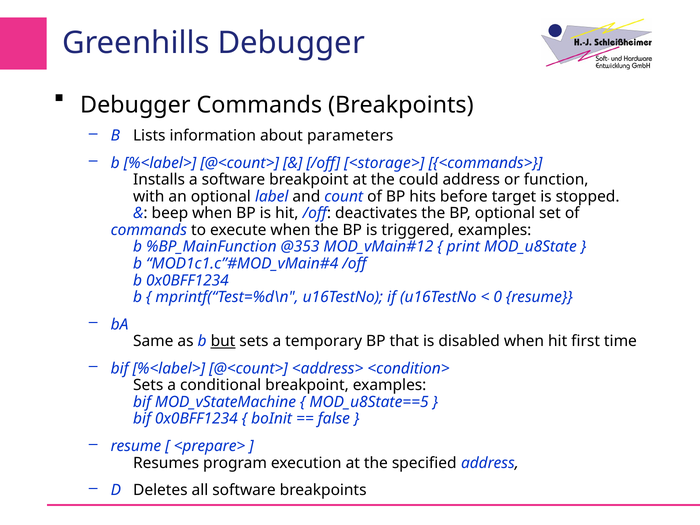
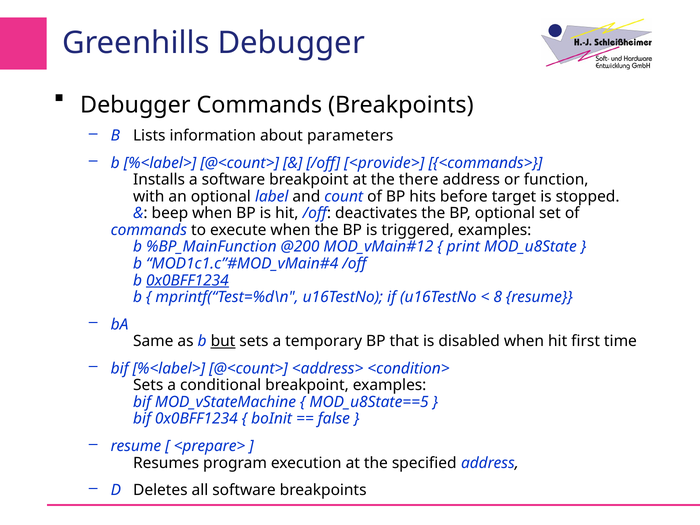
<storage>: <storage> -> <provide> (384, 163)
could: could -> there (419, 180)
@353: @353 -> @200 (300, 247)
0x0BFF1234 underline: none -> present (187, 280)
0: 0 -> 8 (498, 297)
